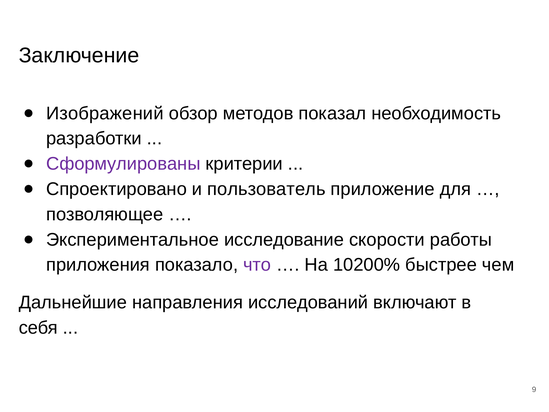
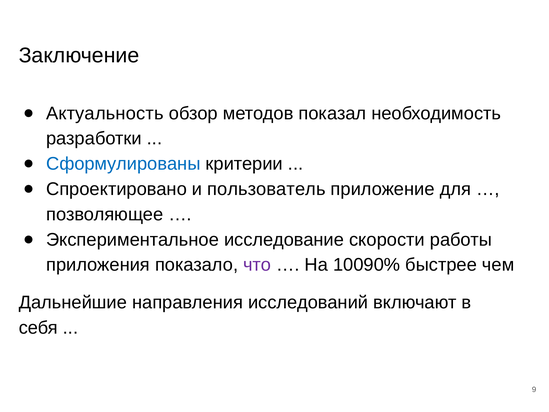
Изображений: Изображений -> Актуальность (105, 113)
Сформулированы colour: purple -> blue (123, 164)
10200%: 10200% -> 10090% (367, 265)
